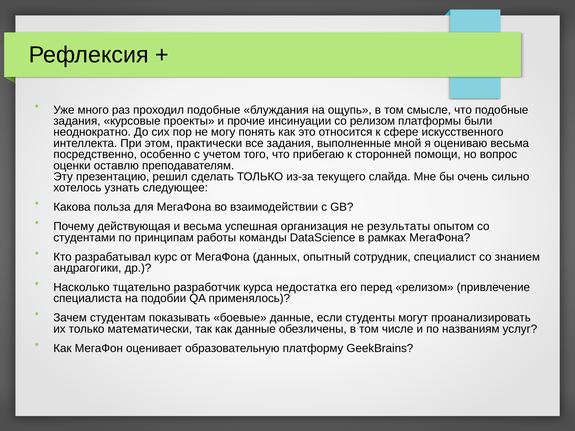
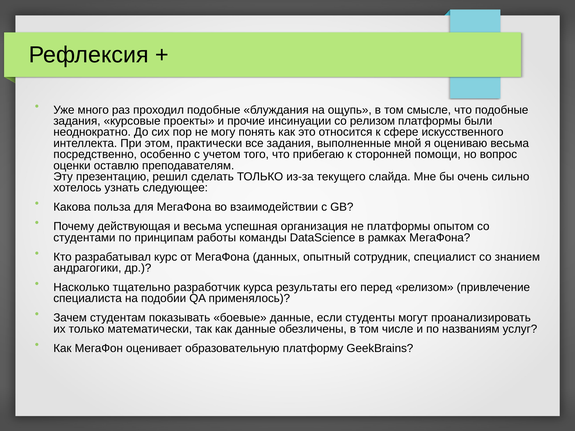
не результаты: результаты -> платформы (399, 227)
недостатка: недостатка -> результаты (307, 288)
